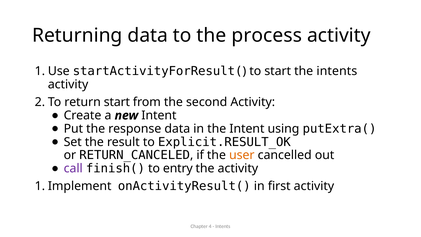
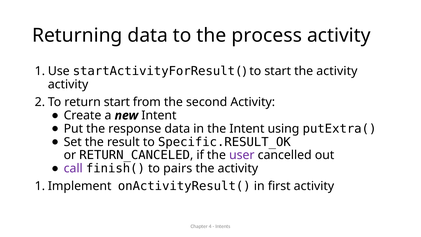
start the intents: intents -> activity (337, 71)
Explicit.RESULT_OK: Explicit.RESULT_OK -> Specific.RESULT_OK (224, 142)
user colour: orange -> purple (242, 155)
entry: entry -> pairs (178, 168)
